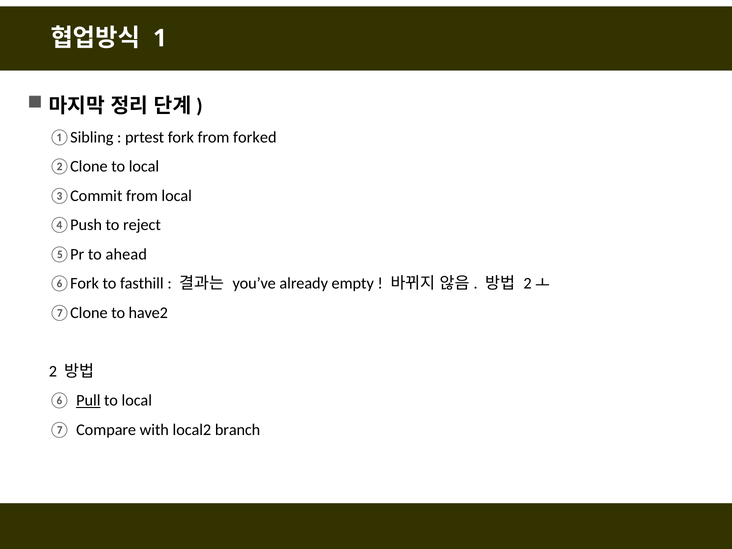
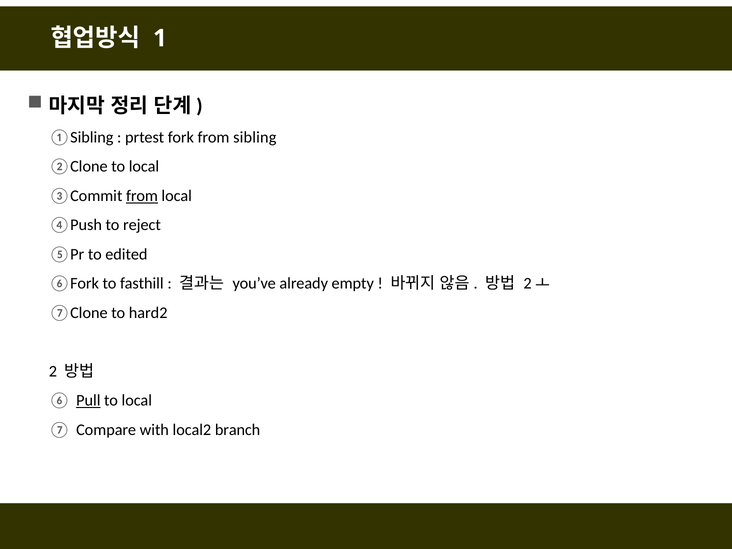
forked: forked -> sibling (255, 137)
from underline: none -> present (142, 196)
ahead: ahead -> edited (126, 254)
have2: have2 -> hard2 (148, 313)
